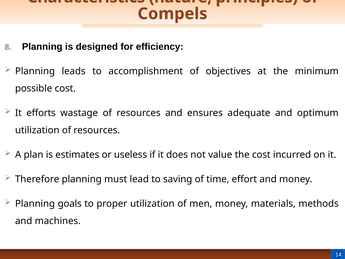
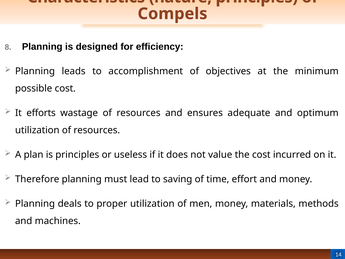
is estimates: estimates -> principles (77, 155)
goals: goals -> deals (70, 203)
